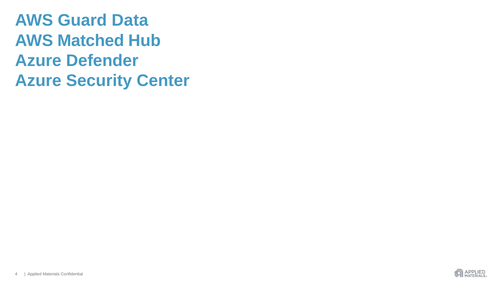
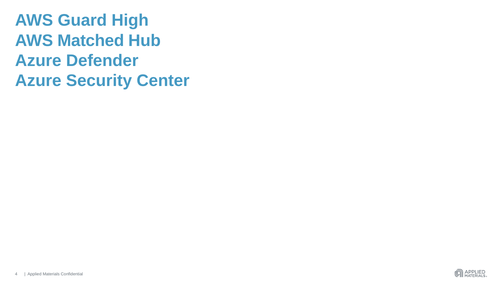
Data: Data -> High (130, 20)
